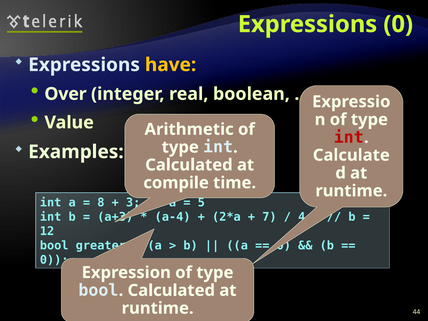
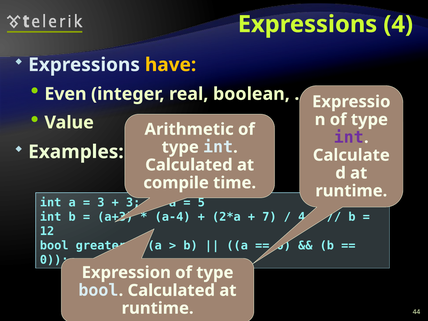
Expressions 0: 0 -> 4 (398, 24)
Over: Over -> Even (65, 94)
int colour: red -> purple (349, 137)
8: 8 -> 3 (101, 203)
